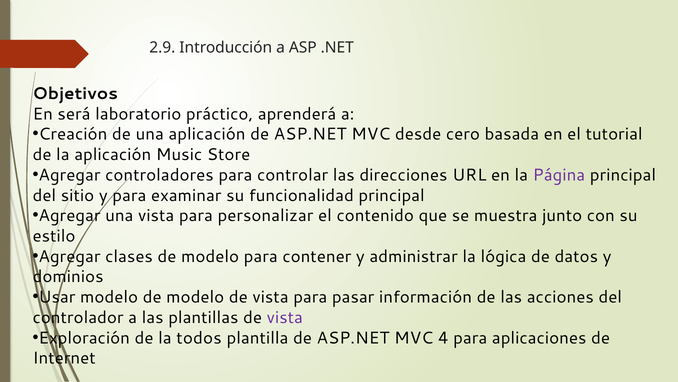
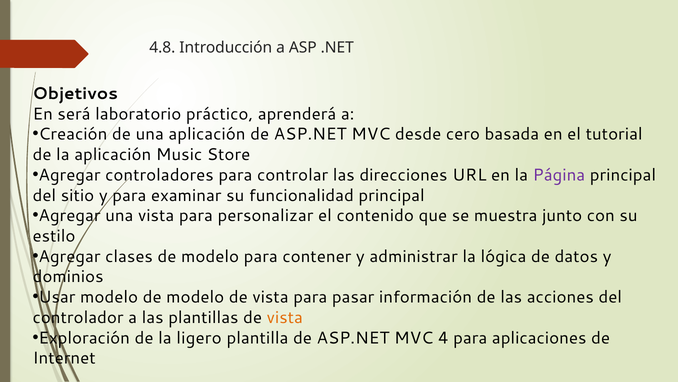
2.9: 2.9 -> 4.8 (162, 48)
vista colour: purple -> orange (285, 317)
todos: todos -> ligero (199, 337)
